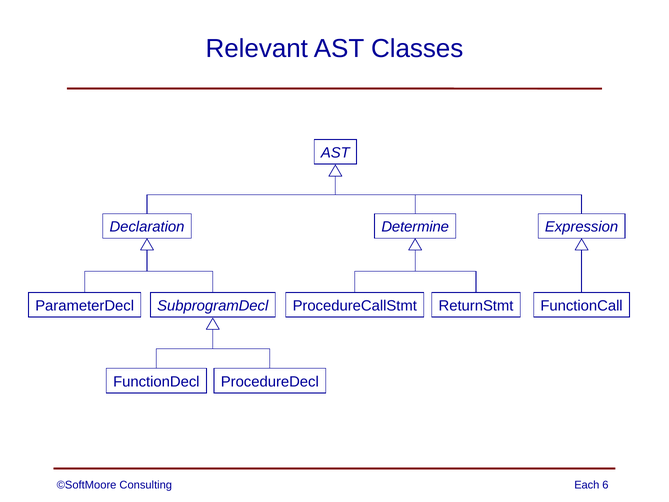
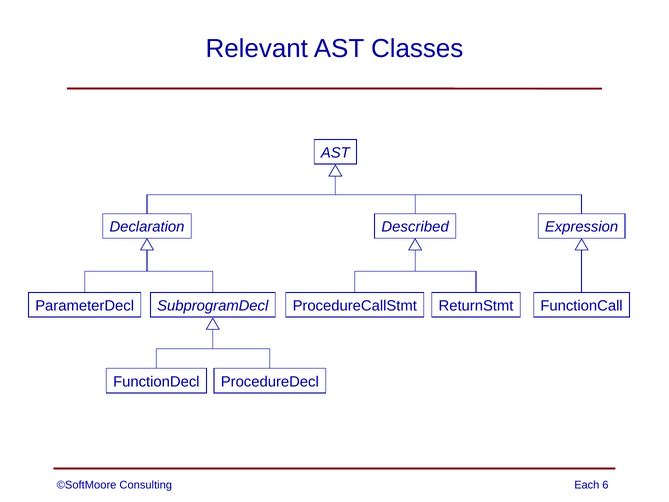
Determine: Determine -> Described (415, 227)
